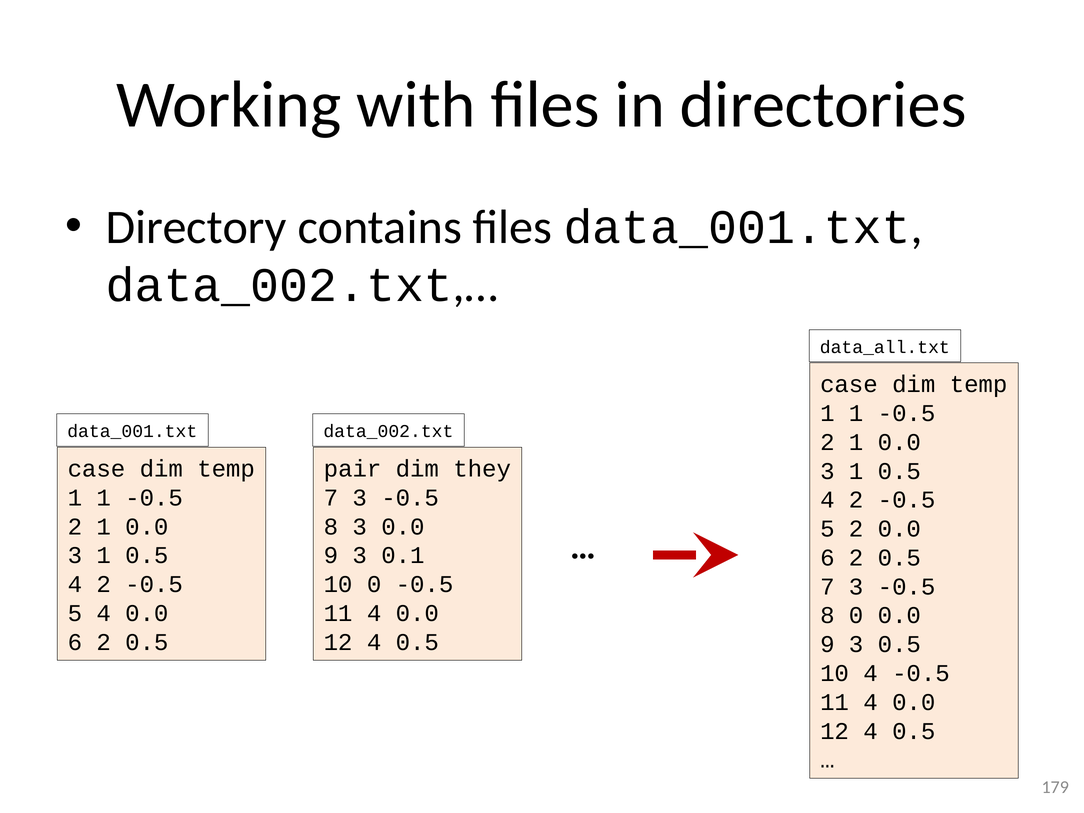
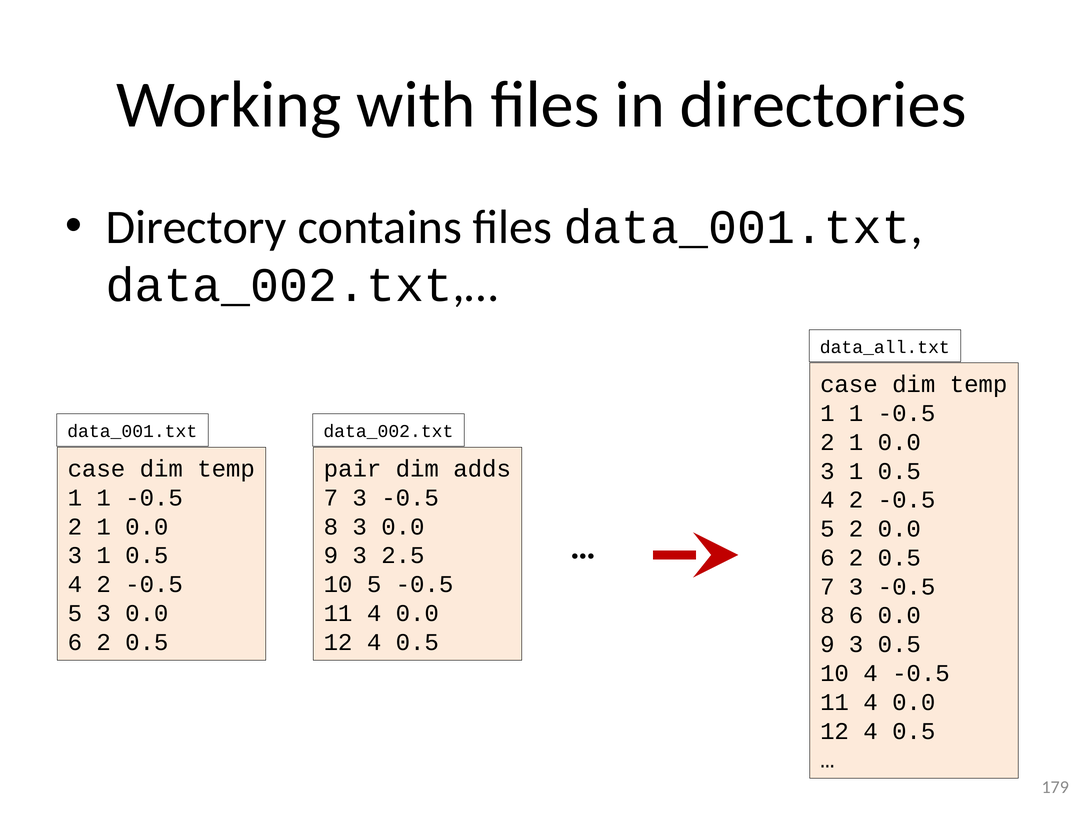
they: they -> adds (482, 469)
0.1: 0.1 -> 2.5 (403, 555)
10 0: 0 -> 5 (374, 584)
5 4: 4 -> 3 (104, 613)
8 0: 0 -> 6 (856, 616)
